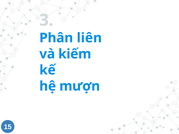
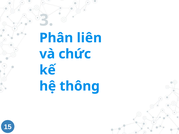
kiếm: kiếm -> chức (75, 54)
mượn: mượn -> thông (80, 86)
